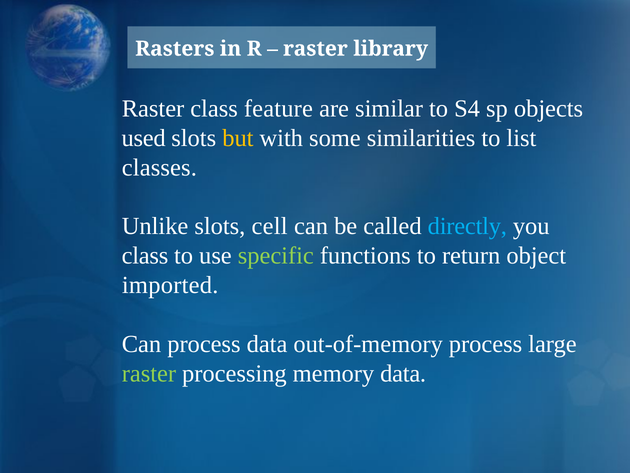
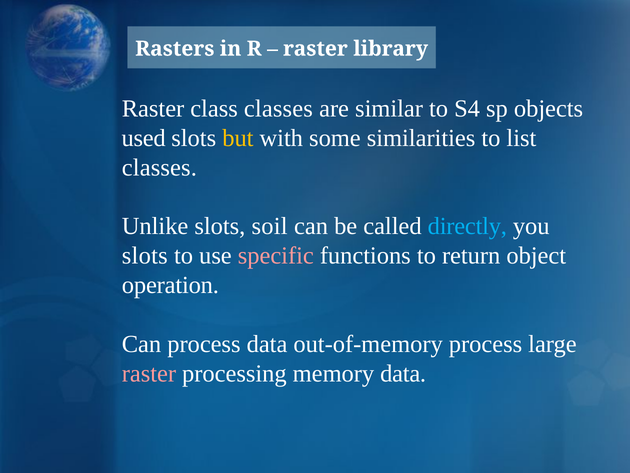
class feature: feature -> classes (278, 108)
cell: cell -> soil (270, 226)
class: class -> slots (145, 256)
specific colour: light green -> pink (276, 256)
imported: imported -> operation (170, 285)
raster colour: light green -> pink (149, 373)
